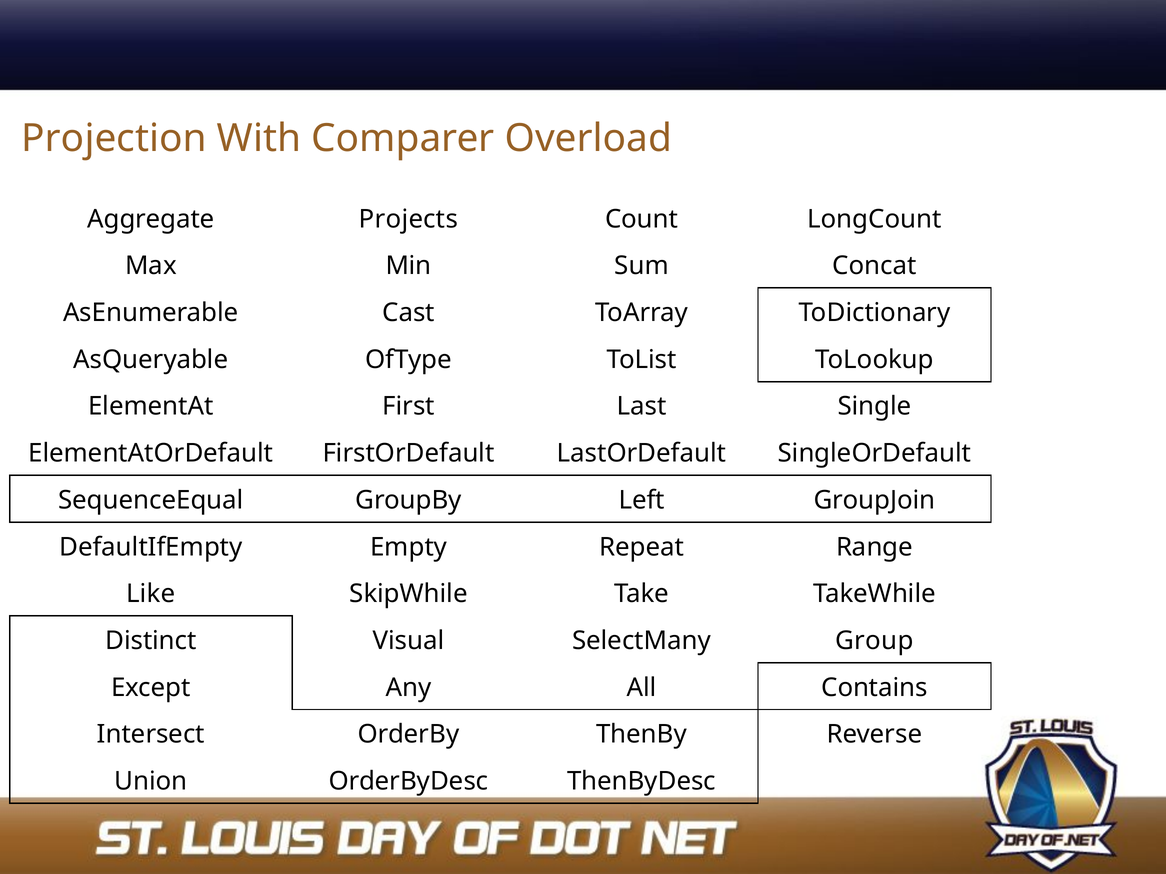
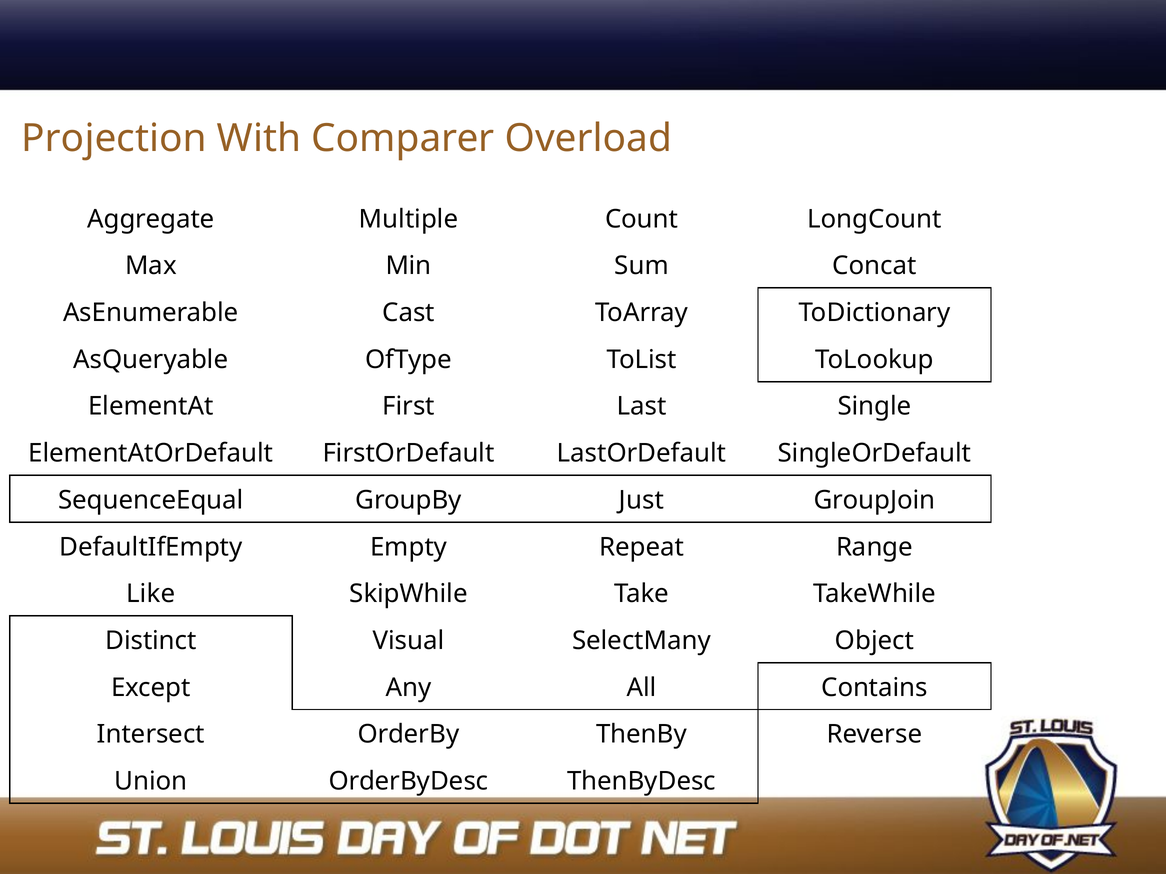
Projects: Projects -> Multiple (409, 219)
Left: Left -> Just (642, 500)
Group: Group -> Object (875, 641)
